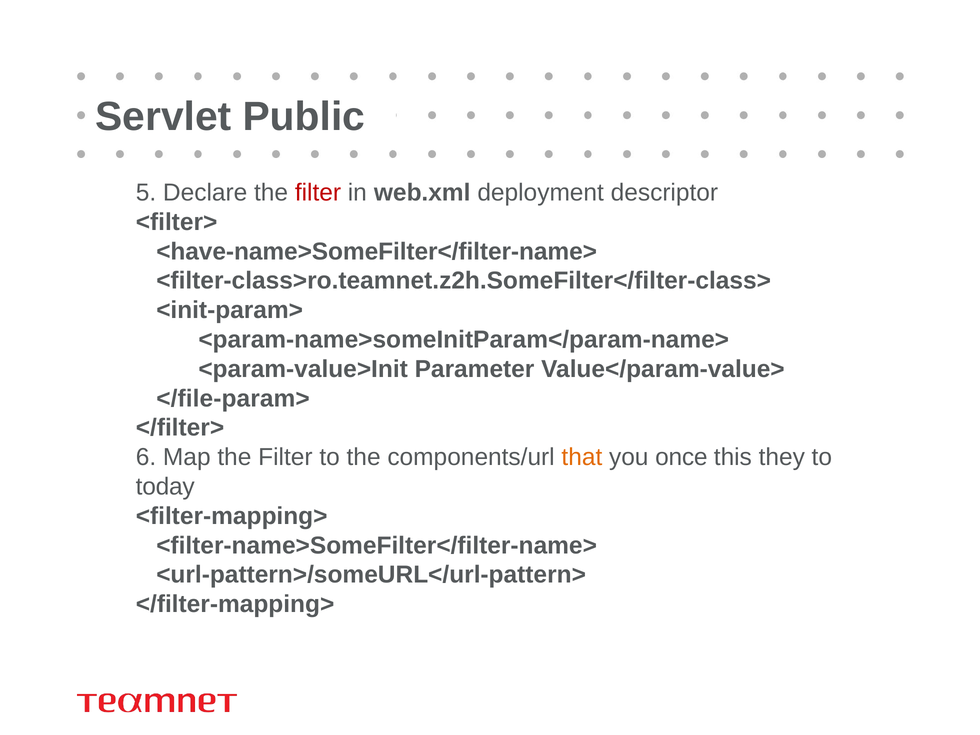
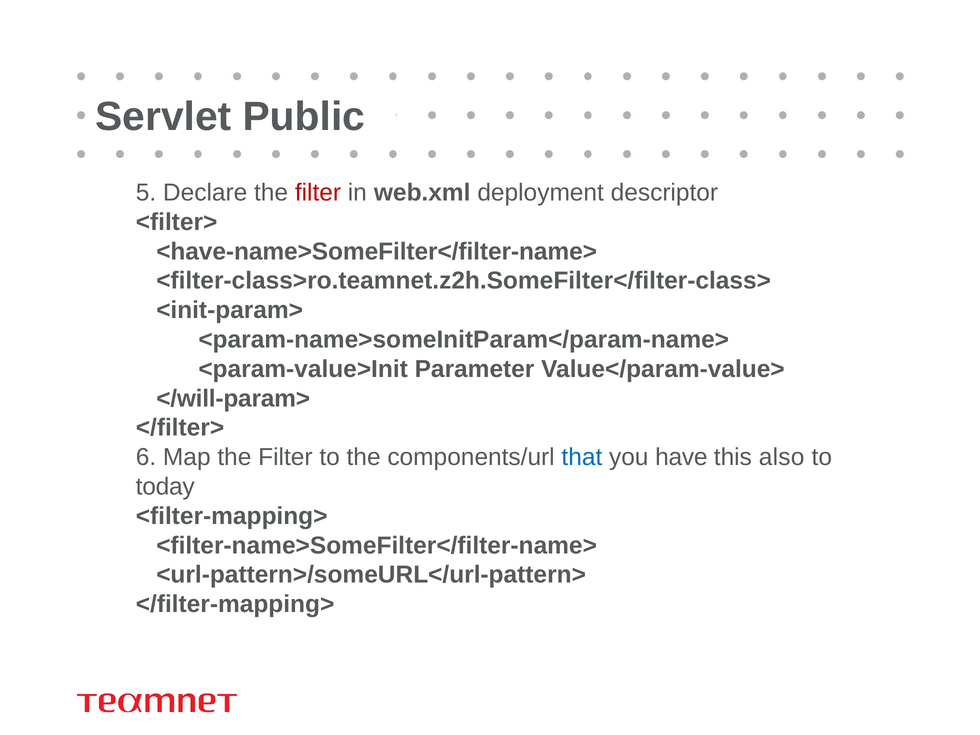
</file-param>: </file-param> -> </will-param> (233, 398)
that colour: orange -> blue (582, 457)
once: once -> have (681, 457)
they: they -> also (782, 457)
